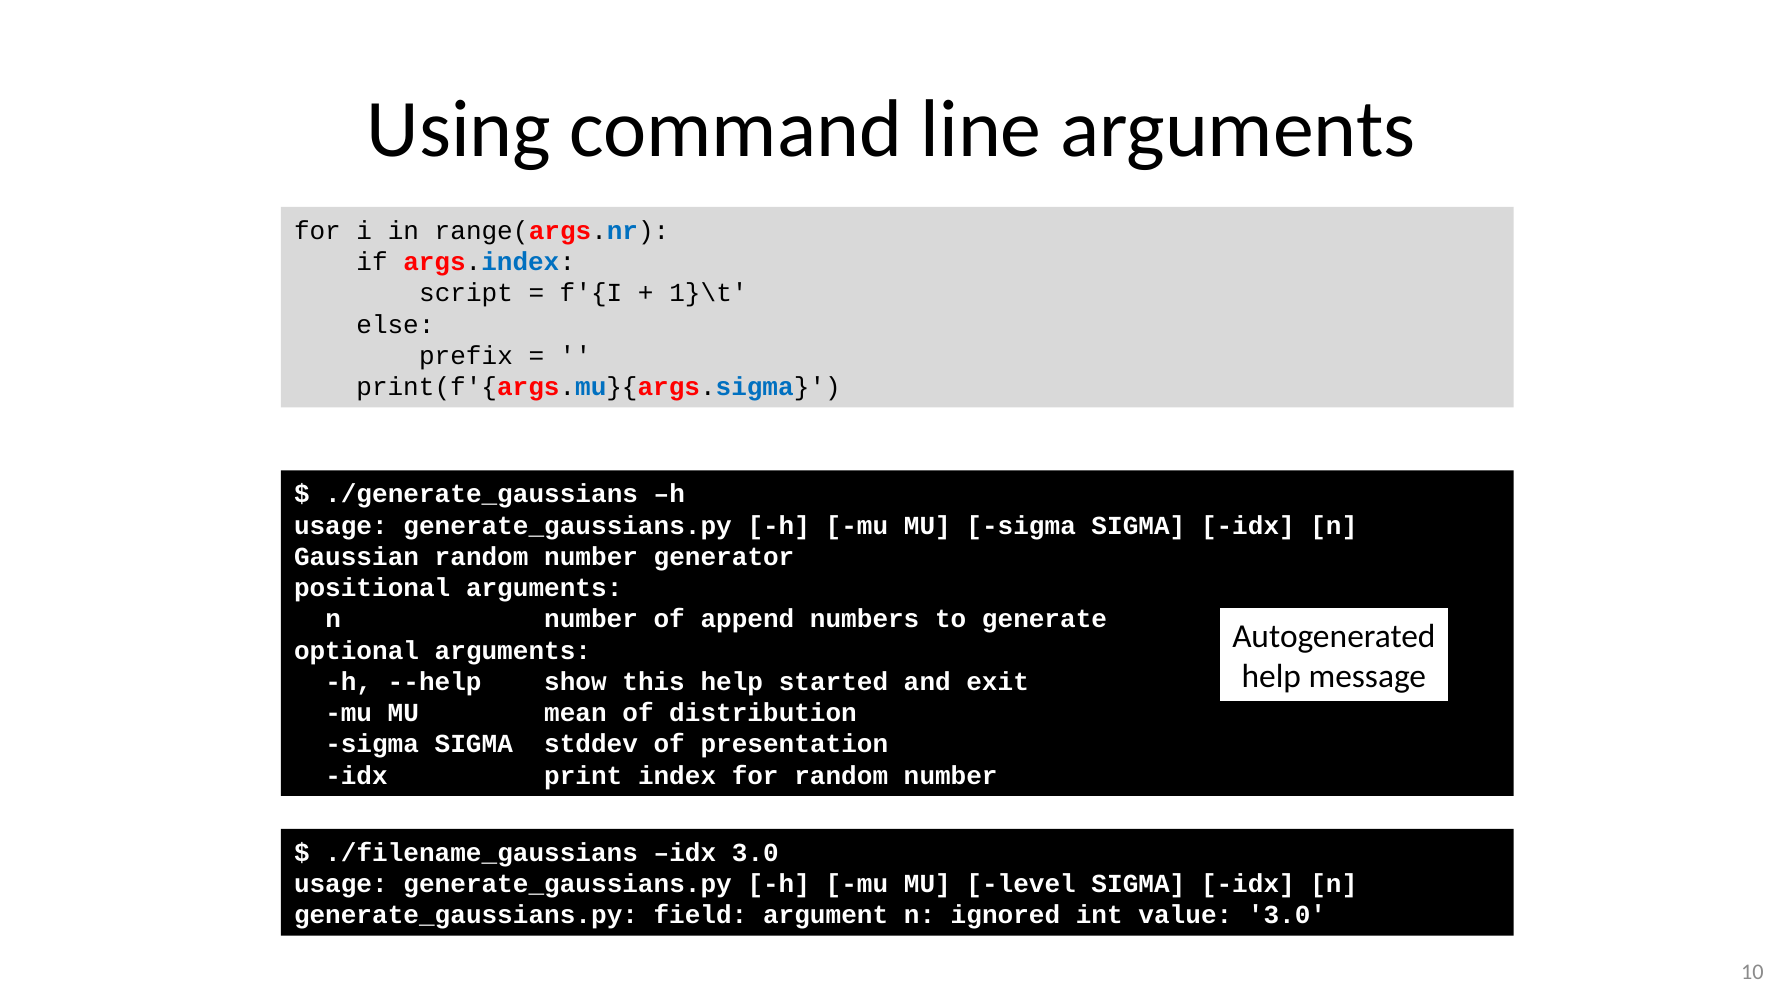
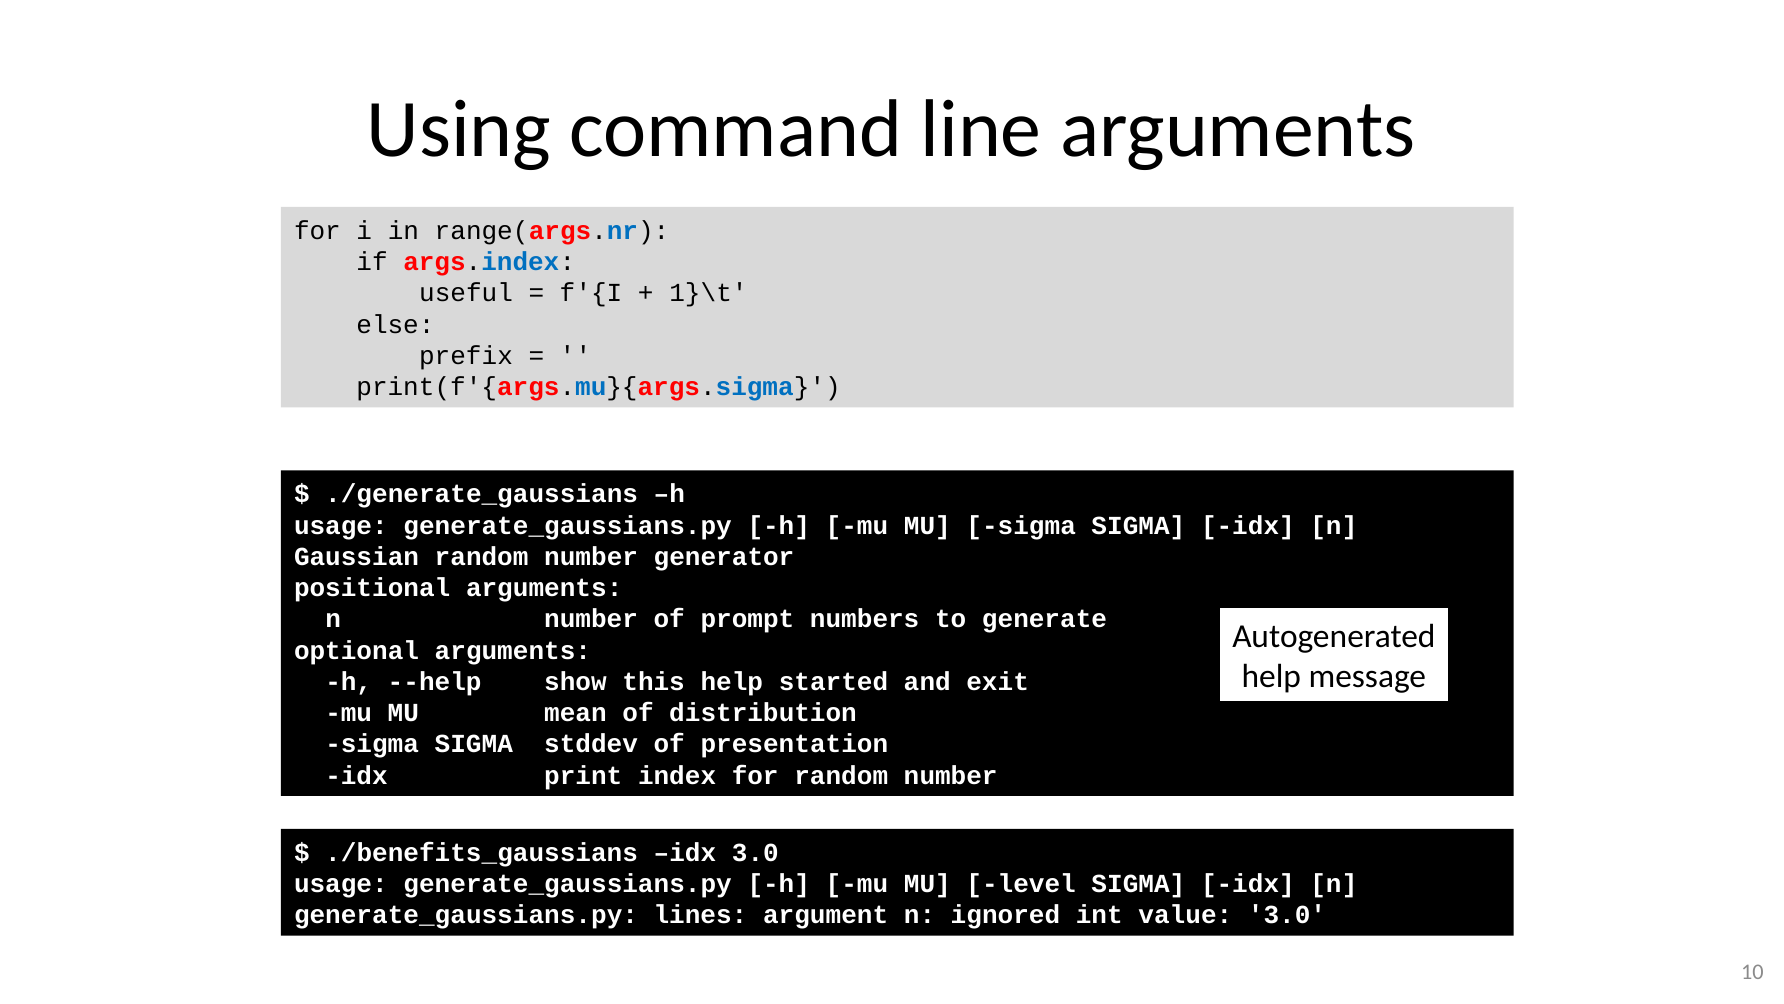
script: script -> useful (466, 293)
append: append -> prompt (747, 619)
./filename_gaussians: ./filename_gaussians -> ./benefits_gaussians (482, 852)
field: field -> lines (700, 915)
